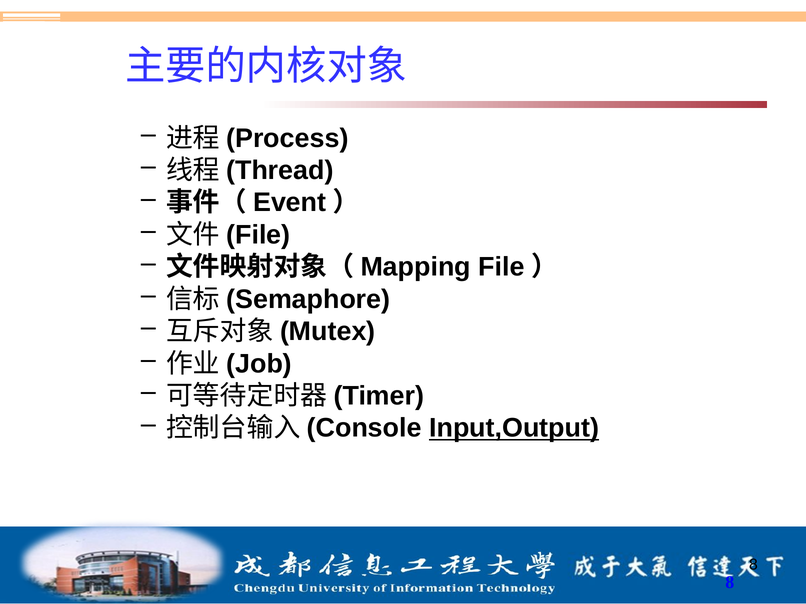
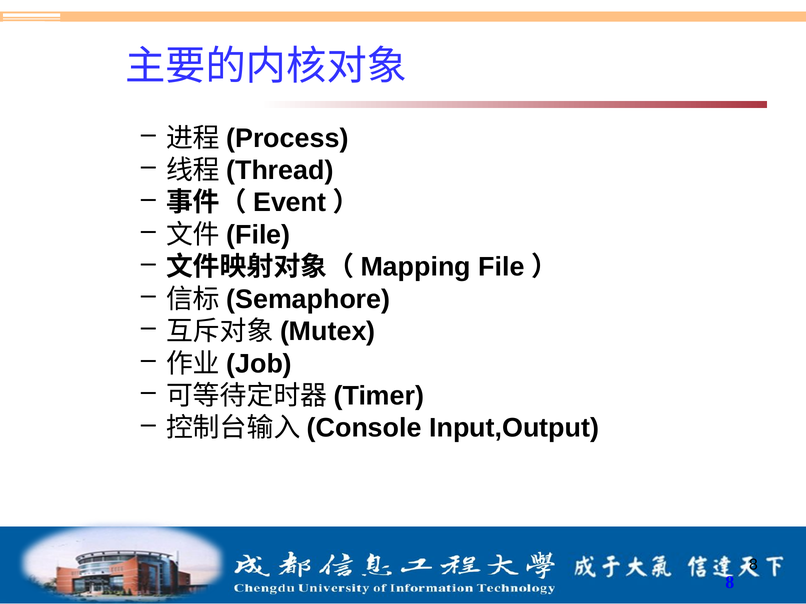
Input,Output underline: present -> none (514, 428)
